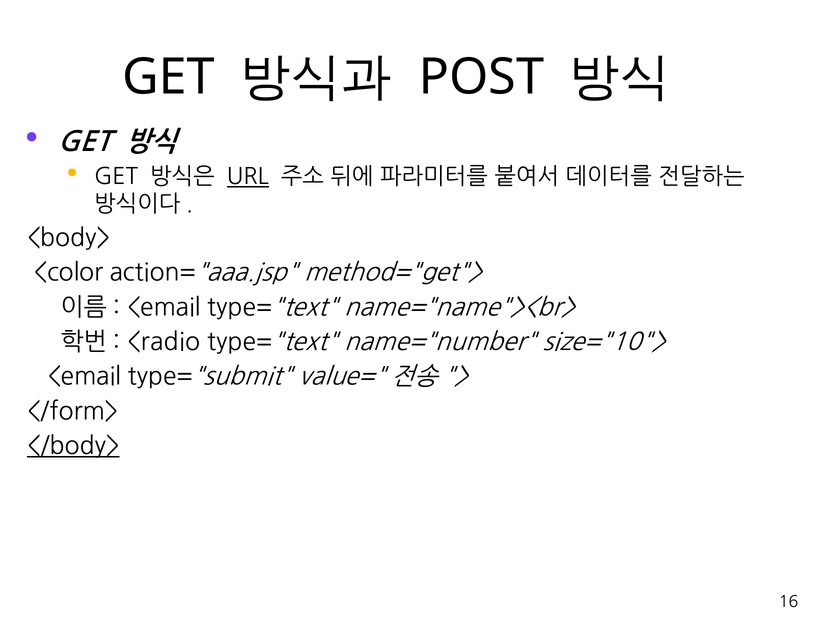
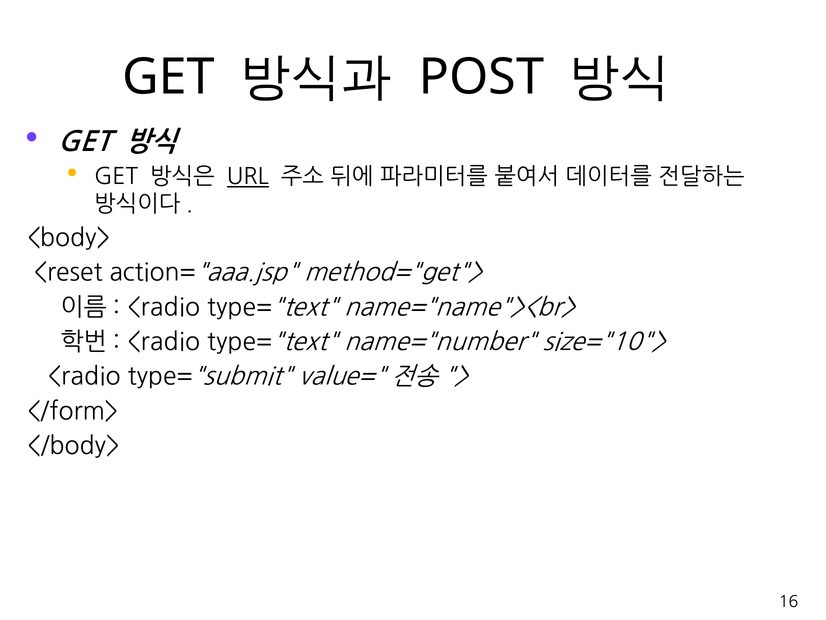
<color: <color -> <reset (68, 273)
<email: <email -> <radio (164, 307)
<email: <email -> <radio (84, 376)
</body> underline: present -> none (73, 446)
